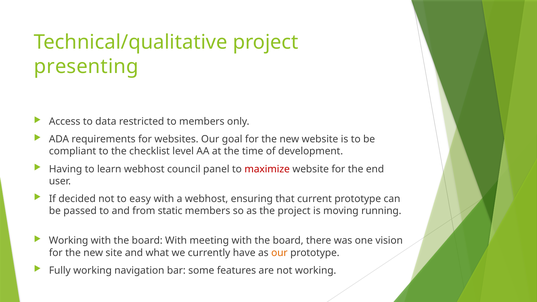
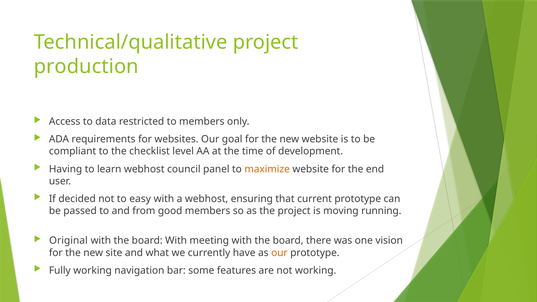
presenting: presenting -> production (86, 67)
maximize colour: red -> orange (267, 169)
static: static -> good (170, 211)
Working: Working -> Original (68, 241)
